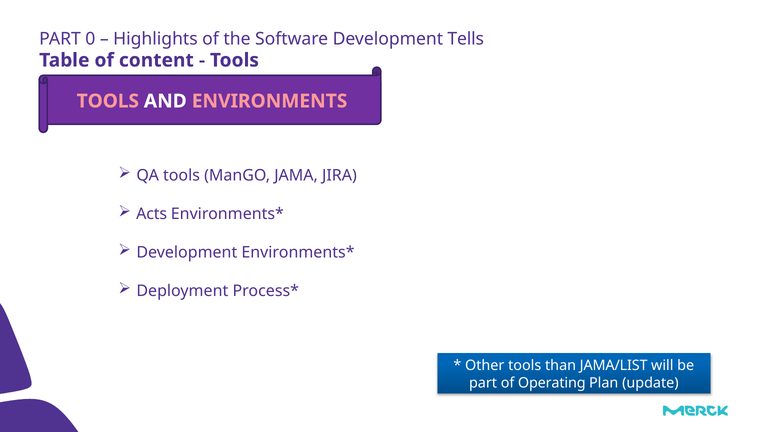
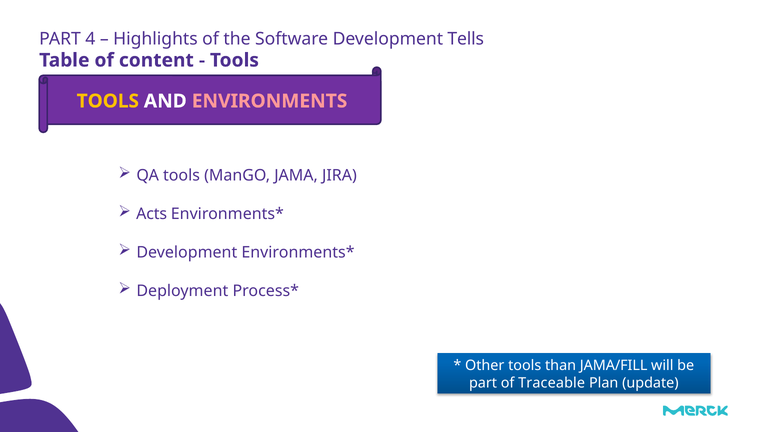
0: 0 -> 4 (90, 39)
TOOLS colour: pink -> yellow (108, 101)
JAMA/LIST: JAMA/LIST -> JAMA/FILL (614, 365)
Operating: Operating -> Traceable (552, 382)
